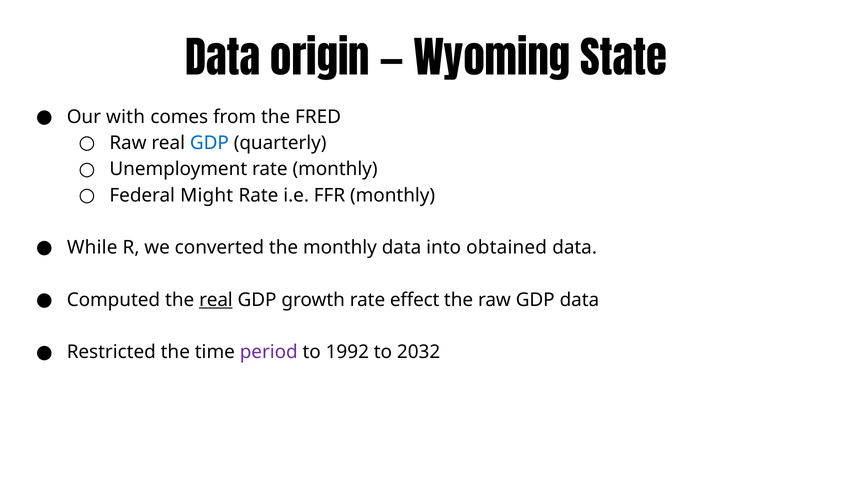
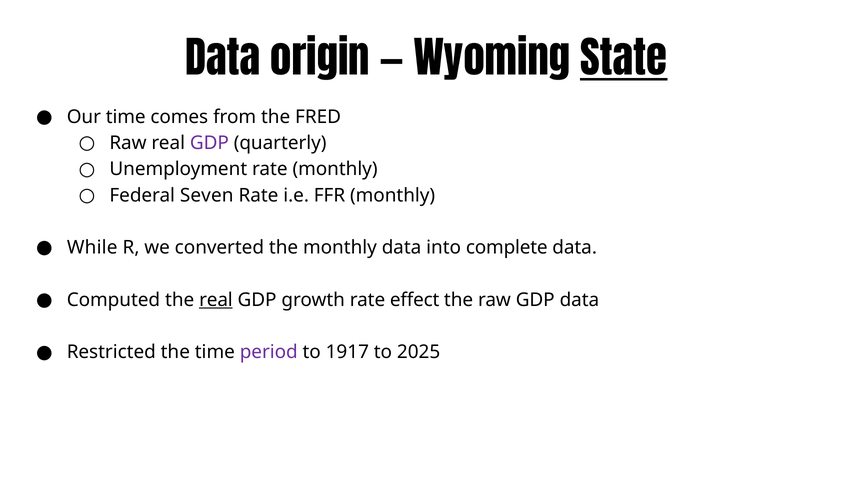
State underline: none -> present (624, 61)
Our with: with -> time (126, 117)
GDP colour: blue -> purple (209, 143)
Might: Might -> Seven (207, 195)
obtained: obtained -> complete (507, 247)
1992: 1992 -> 1917 (347, 352)
2032: 2032 -> 2025 (419, 352)
